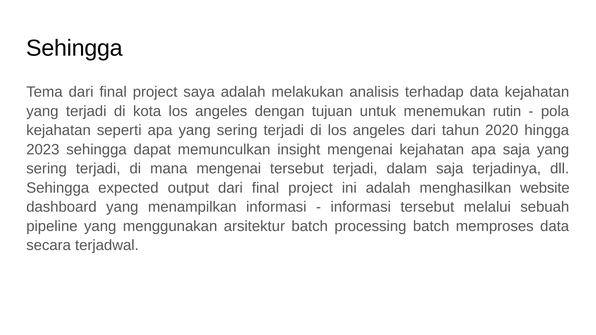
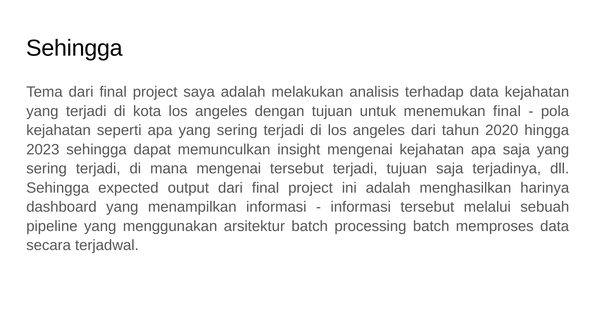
menemukan rutin: rutin -> final (507, 111)
terjadi dalam: dalam -> tujuan (407, 169)
website: website -> harinya (545, 188)
